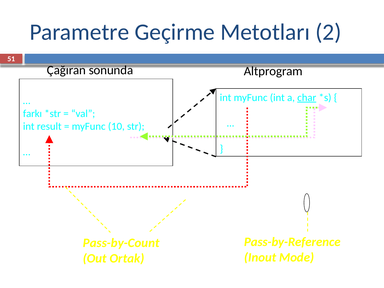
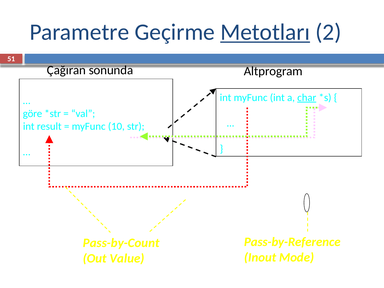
Metotları underline: none -> present (265, 32)
farkı: farkı -> göre (32, 114)
Ortak: Ortak -> Value (127, 258)
